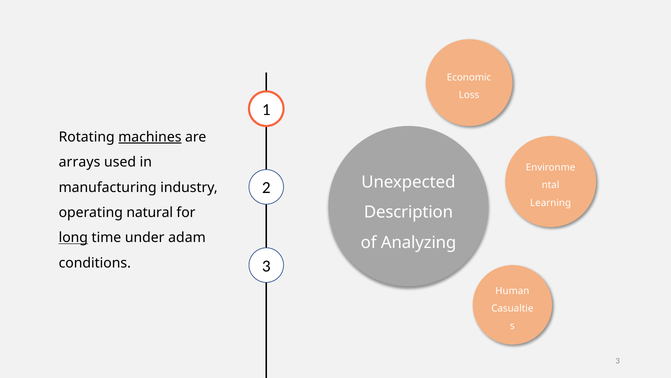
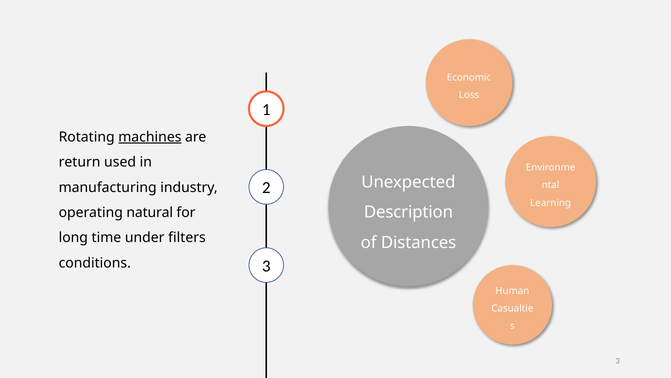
arrays: arrays -> return (80, 162)
long underline: present -> none (73, 237)
adam: adam -> filters (187, 237)
Analyzing: Analyzing -> Distances (419, 242)
